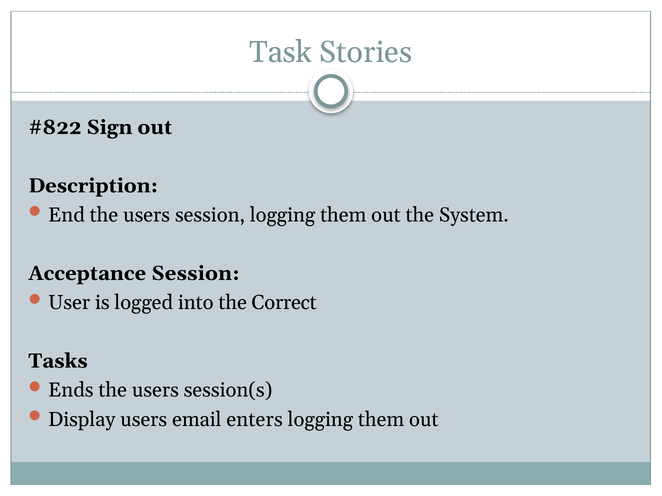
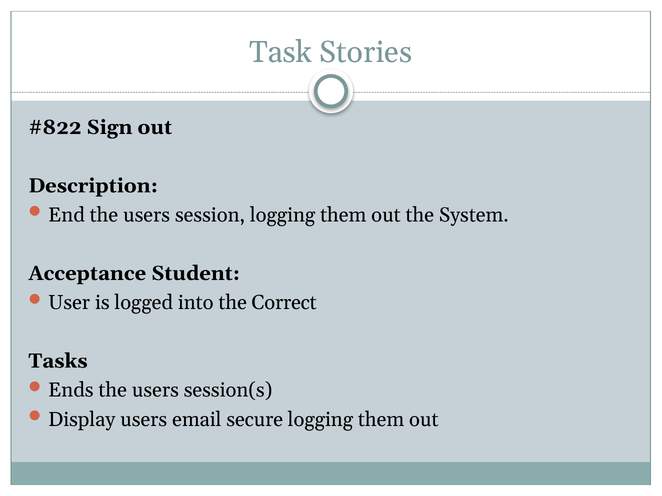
Acceptance Session: Session -> Student (196, 274)
enters: enters -> secure (255, 420)
